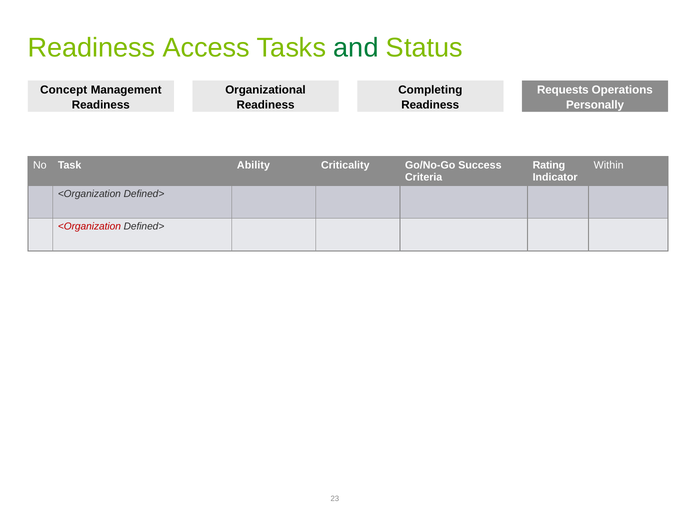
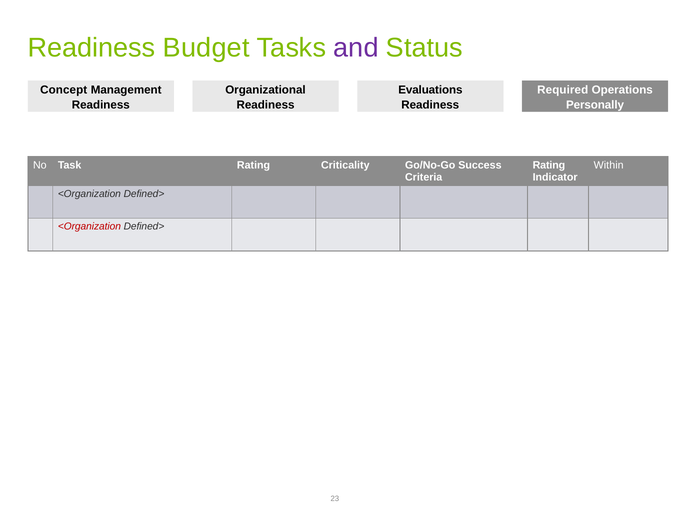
Access: Access -> Budget (206, 48)
and colour: green -> purple (356, 48)
Completing: Completing -> Evaluations (430, 90)
Requests: Requests -> Required (563, 90)
Task Ability: Ability -> Rating (254, 165)
